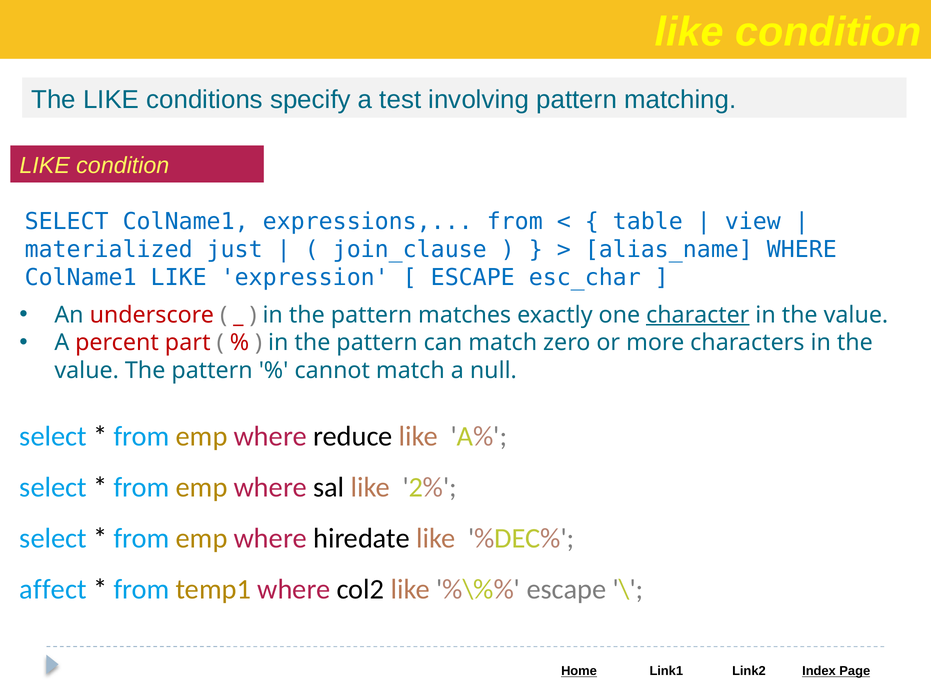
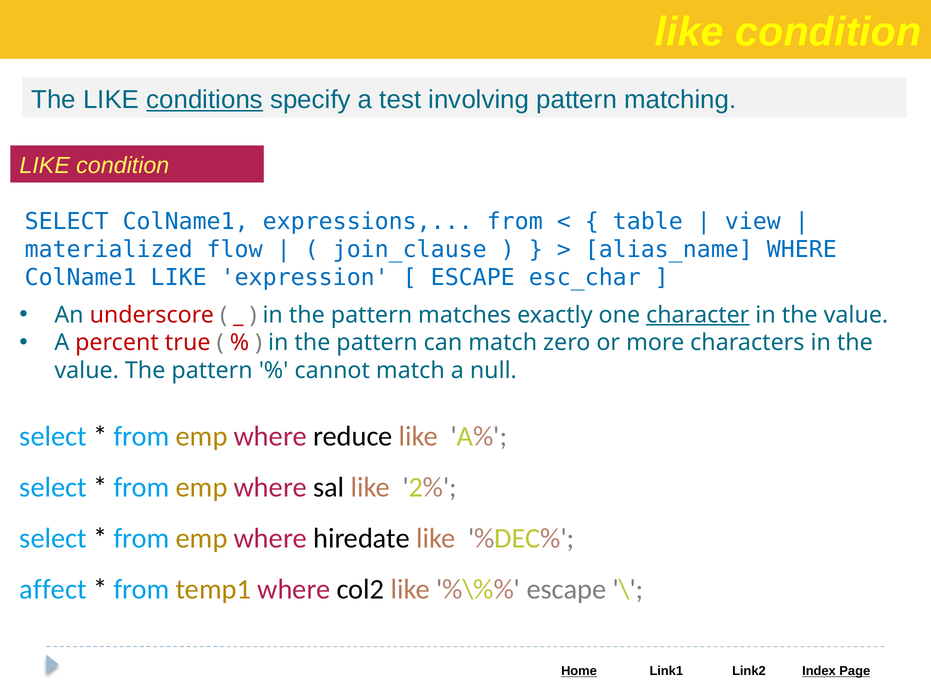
conditions underline: none -> present (205, 100)
just: just -> flow (235, 250)
part: part -> true (188, 343)
